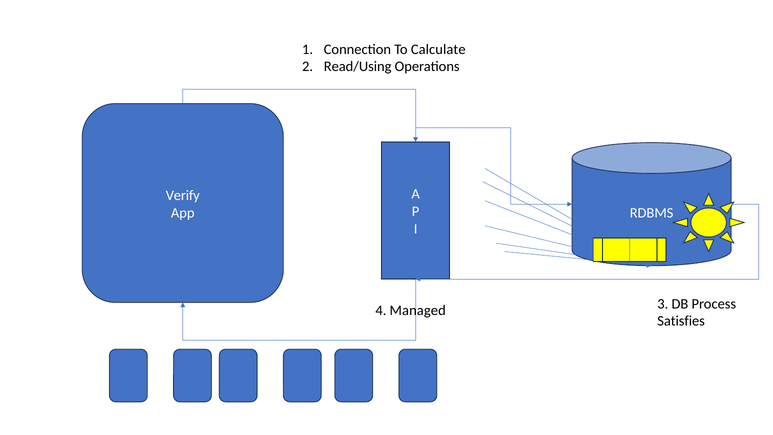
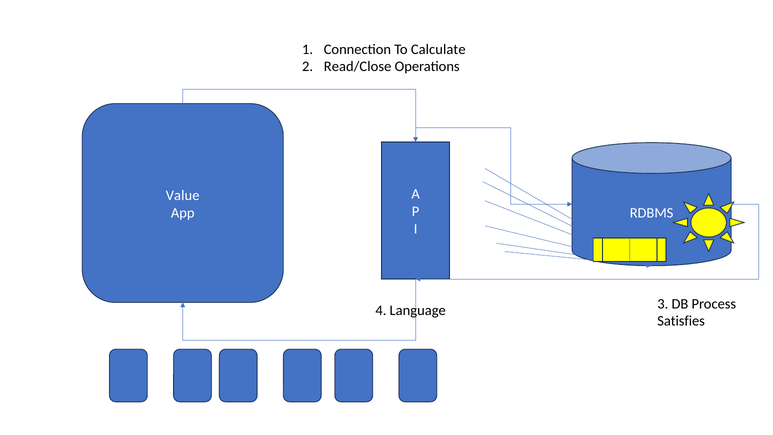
Read/Using: Read/Using -> Read/Close (358, 67)
Verify: Verify -> Value (183, 195)
Managed: Managed -> Language (418, 310)
